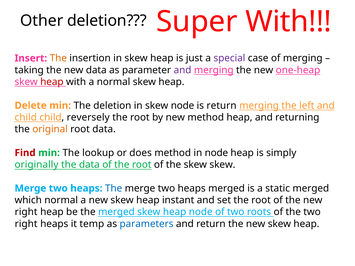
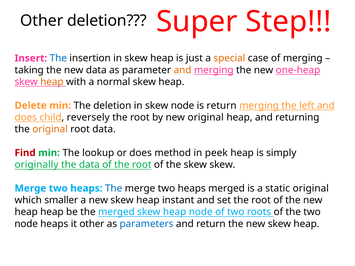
Super With: With -> Step (288, 22)
The colour: orange -> blue (58, 58)
special colour: purple -> orange (229, 58)
and colour: purple -> orange (183, 70)
heap colour: red -> orange (52, 82)
child: child -> does (26, 117)
new method: method -> original (206, 117)
in node: node -> peek (216, 153)
static merged: merged -> original (311, 188)
which normal: normal -> smaller (61, 200)
right: right -> heap (26, 212)
right: right -> node (26, 224)
it temp: temp -> other (92, 224)
